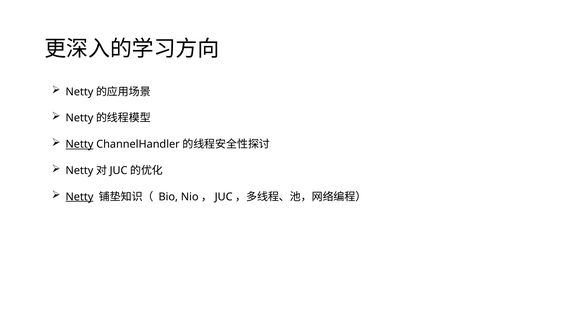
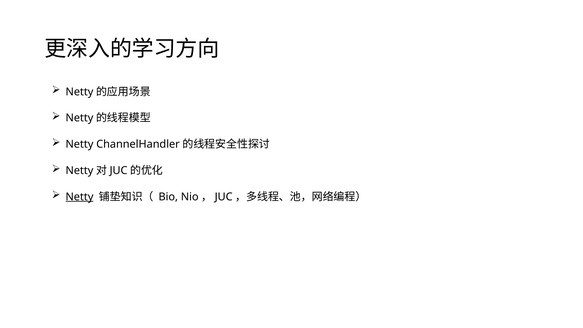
Netty underline: present -> none (79, 144)
